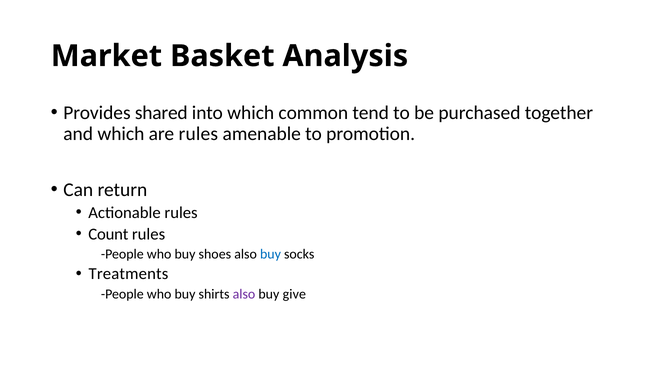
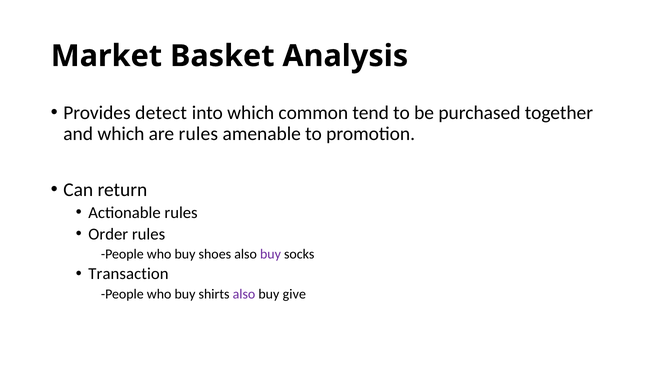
shared: shared -> detect (161, 113)
Count: Count -> Order (108, 234)
buy colour: blue -> purple (270, 254)
Treatments: Treatments -> Transaction (128, 274)
